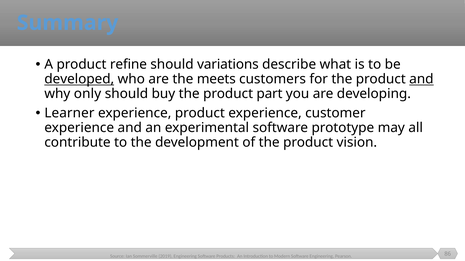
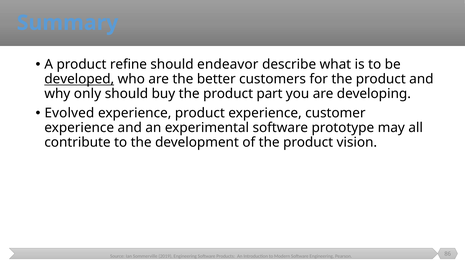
variations: variations -> endeavor (228, 65)
meets: meets -> better (216, 79)
and underline: present -> none (421, 79)
Learner: Learner -> Evolved (69, 113)
